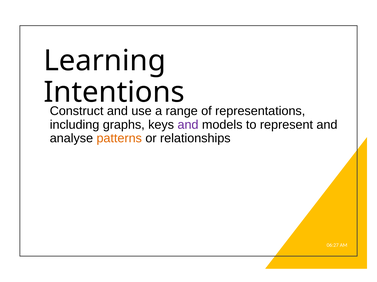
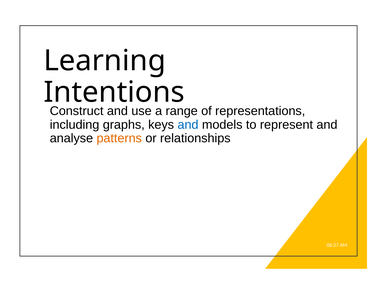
and colour: purple -> blue (188, 125)
